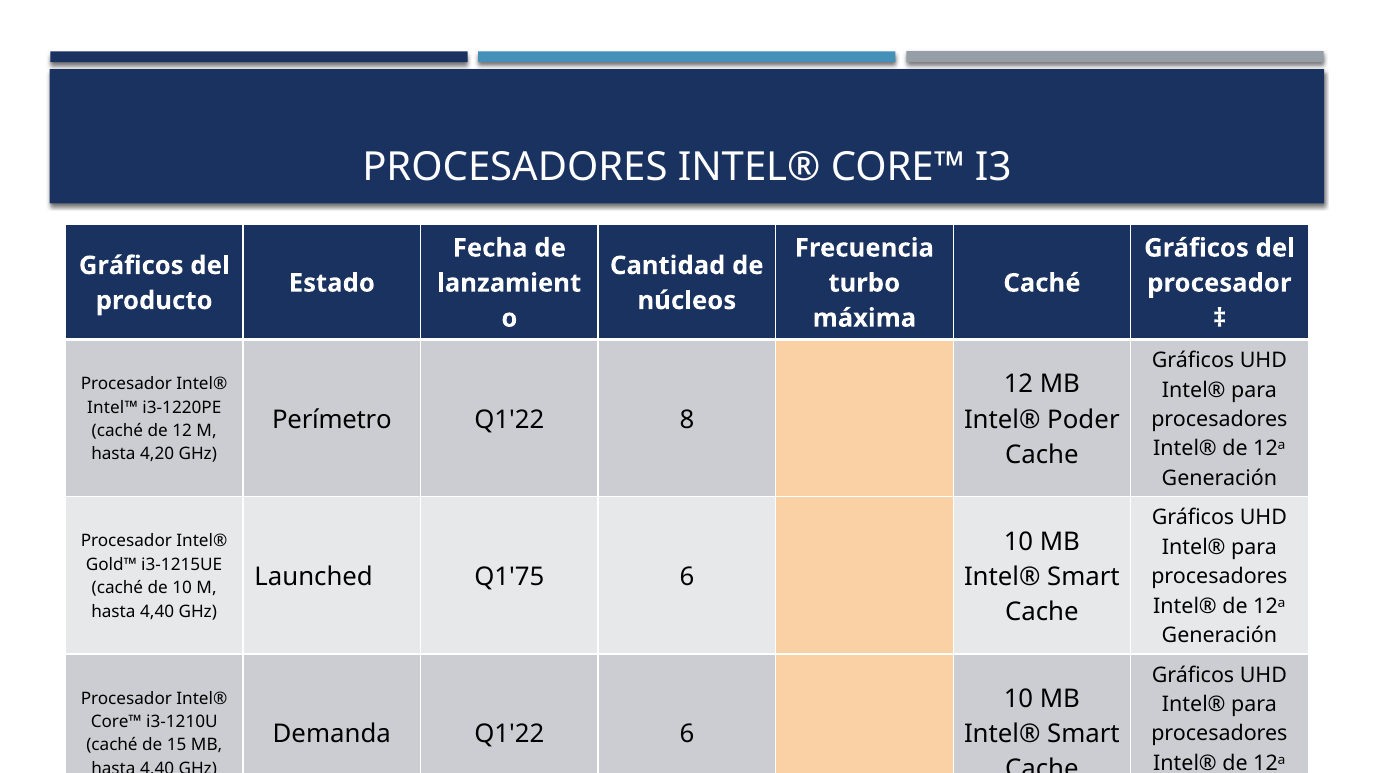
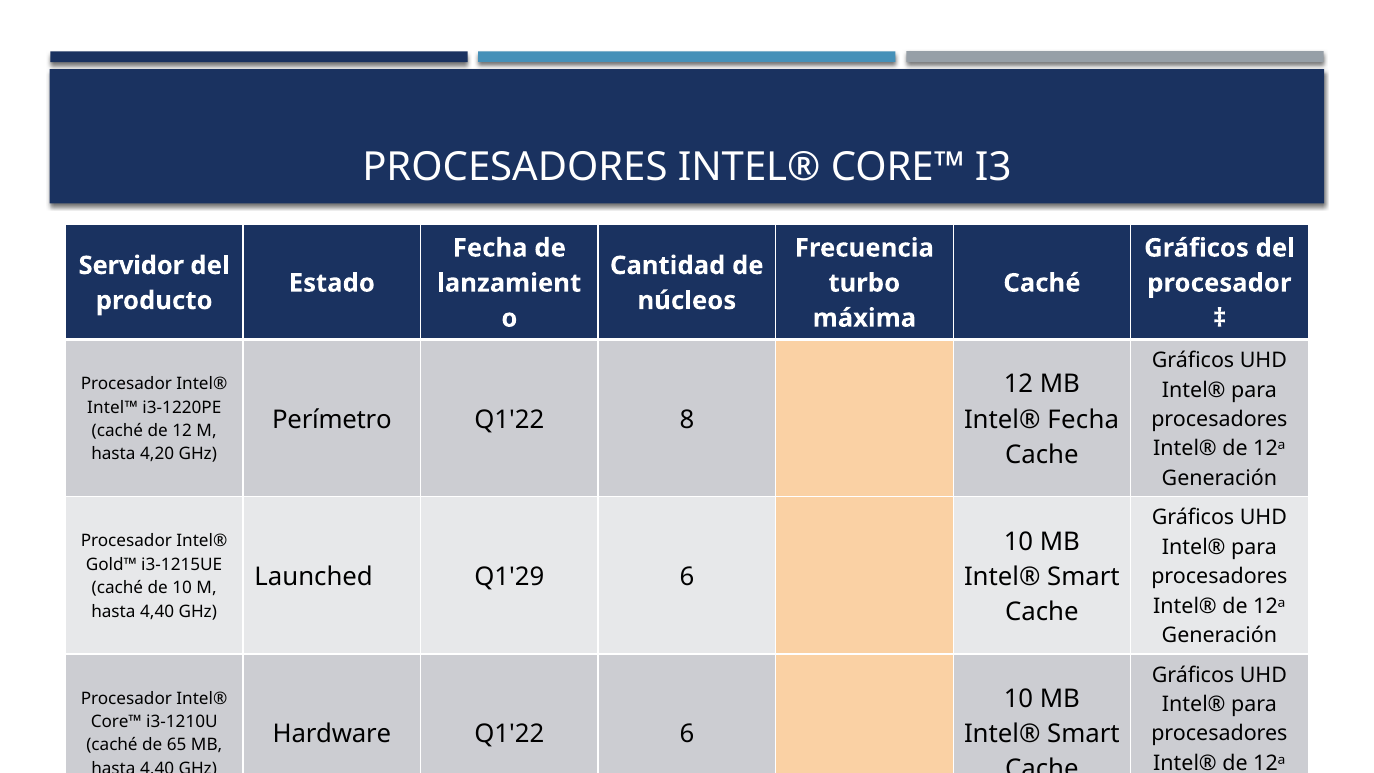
Gráficos: Gráficos -> Servidor (131, 266)
Intel® Poder: Poder -> Fecha (1083, 419)
Q1'75: Q1'75 -> Q1'29 (509, 577)
Demanda: Demanda -> Hardware (332, 734)
15: 15 -> 65 (177, 745)
